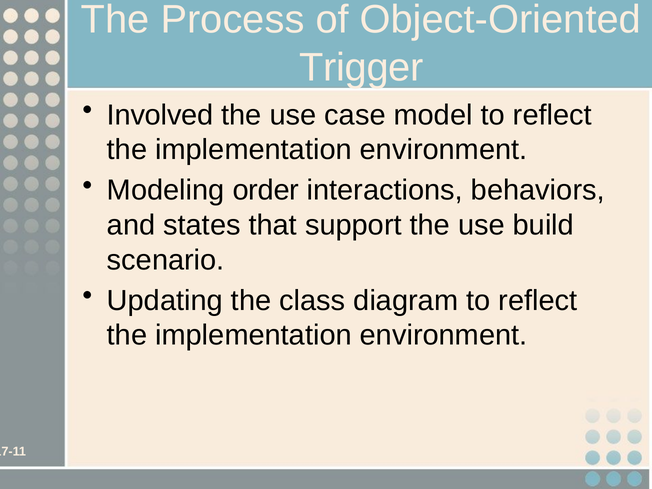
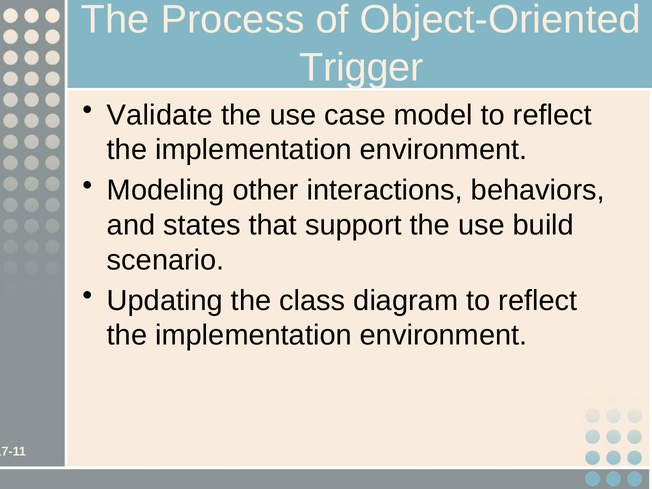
Involved: Involved -> Validate (160, 115)
order: order -> other (266, 190)
